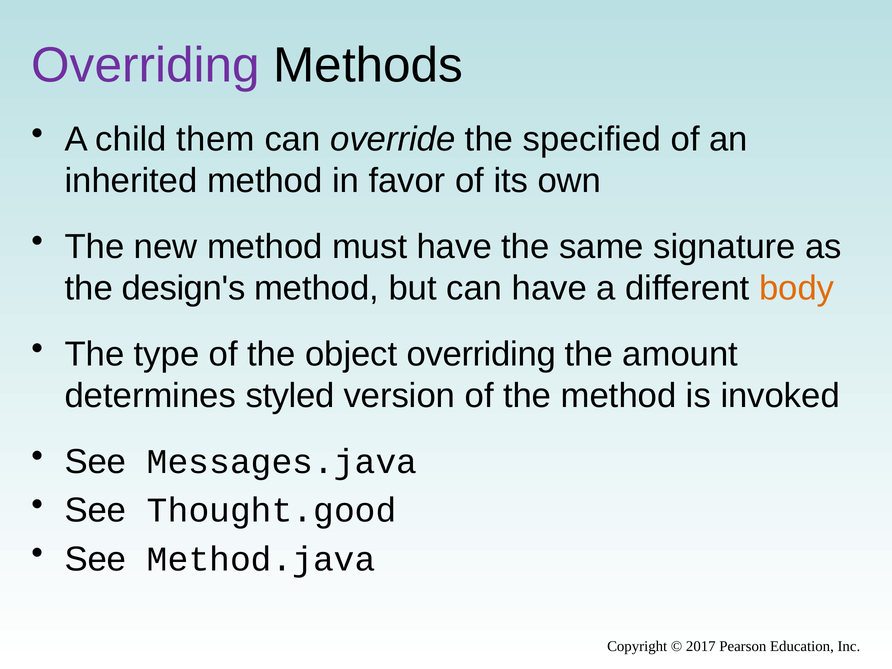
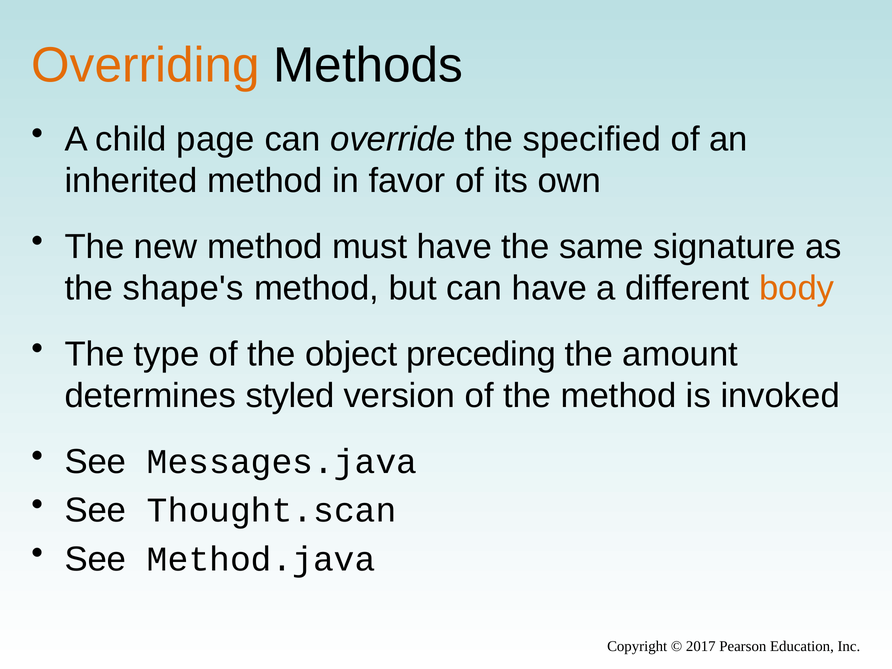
Overriding colour: purple -> orange (145, 65)
them: them -> page (215, 139)
design's: design's -> shape's (183, 288)
object overriding: overriding -> preceding (481, 354)
Thought.good: Thought.good -> Thought.scan (272, 511)
